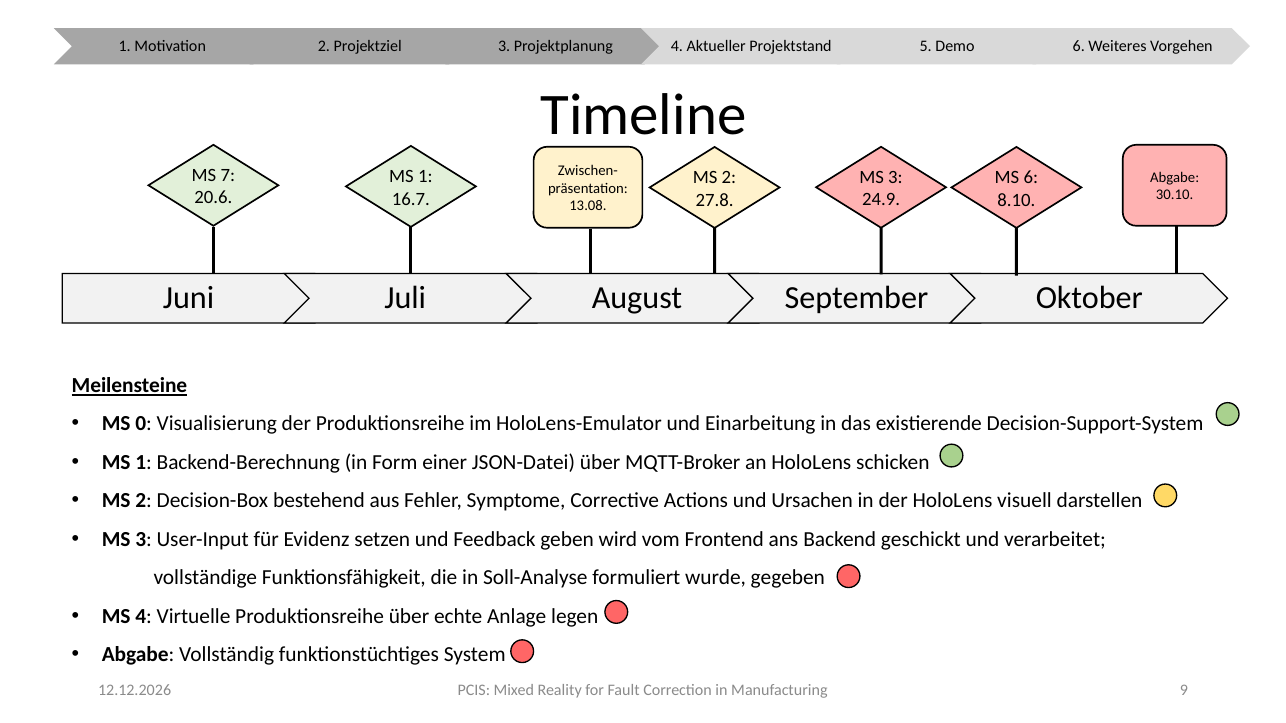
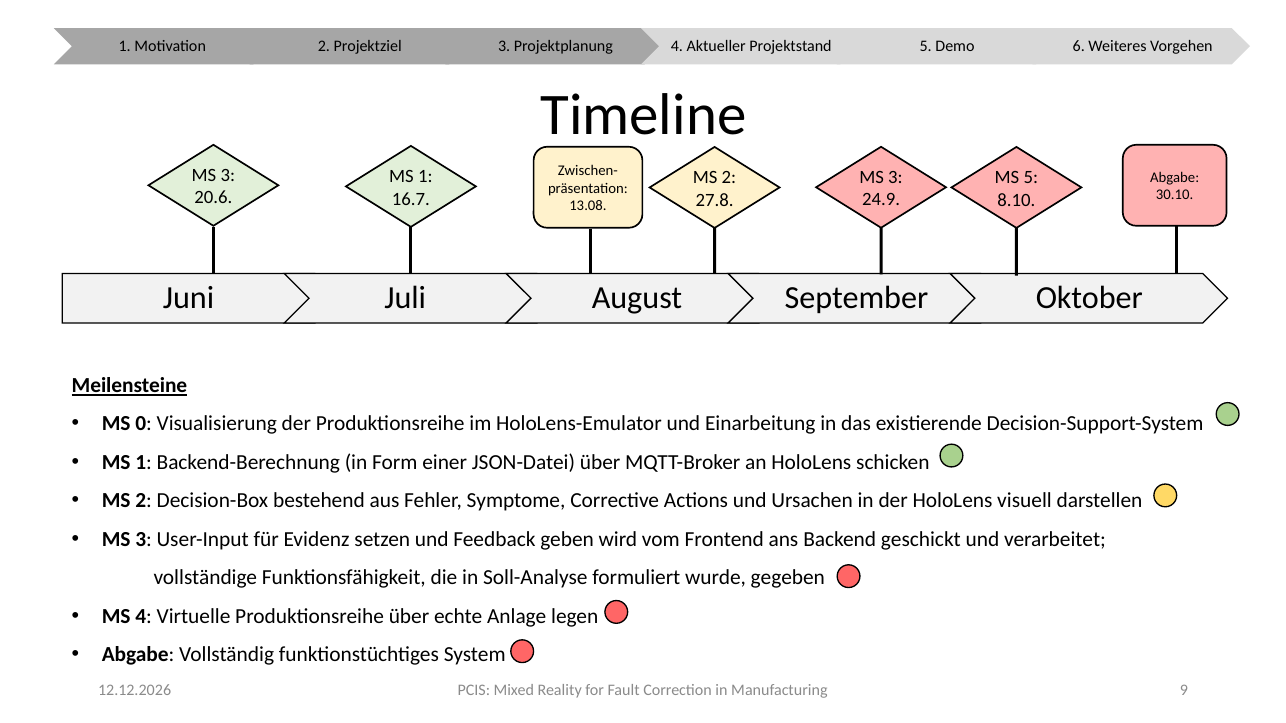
7: 7 -> 3 (228, 175)
MS 6: 6 -> 5 (1031, 178)
